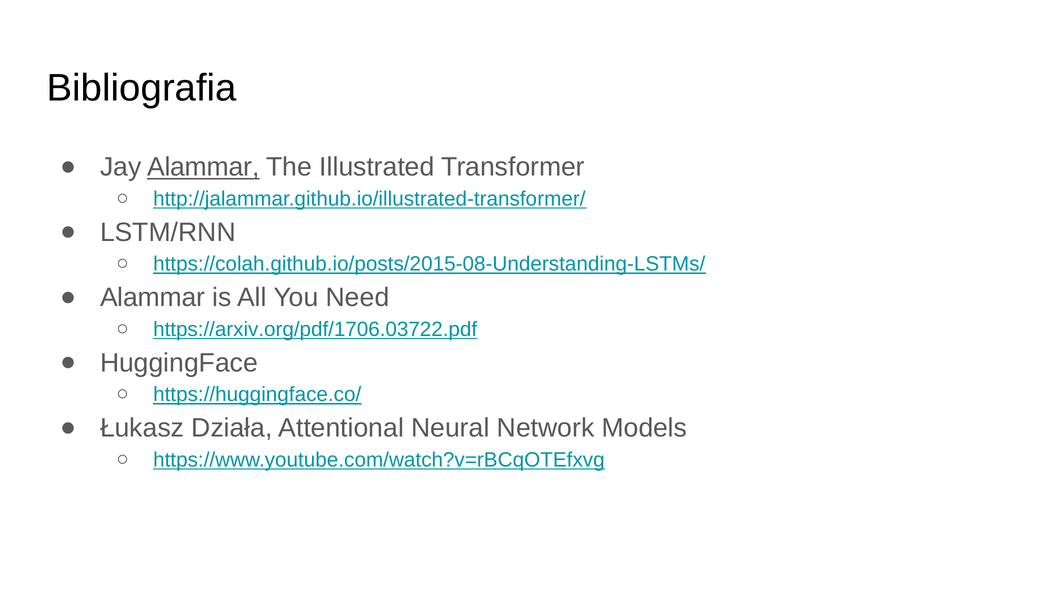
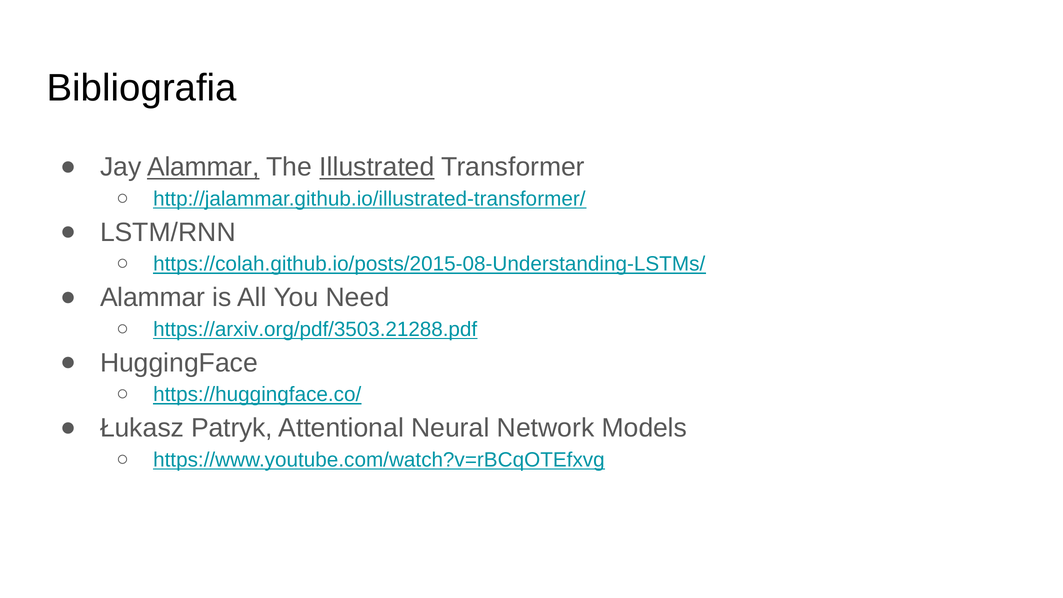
Illustrated underline: none -> present (377, 167)
https://arxiv.org/pdf/1706.03722.pdf: https://arxiv.org/pdf/1706.03722.pdf -> https://arxiv.org/pdf/3503.21288.pdf (315, 329)
Działa: Działa -> Patryk (232, 428)
